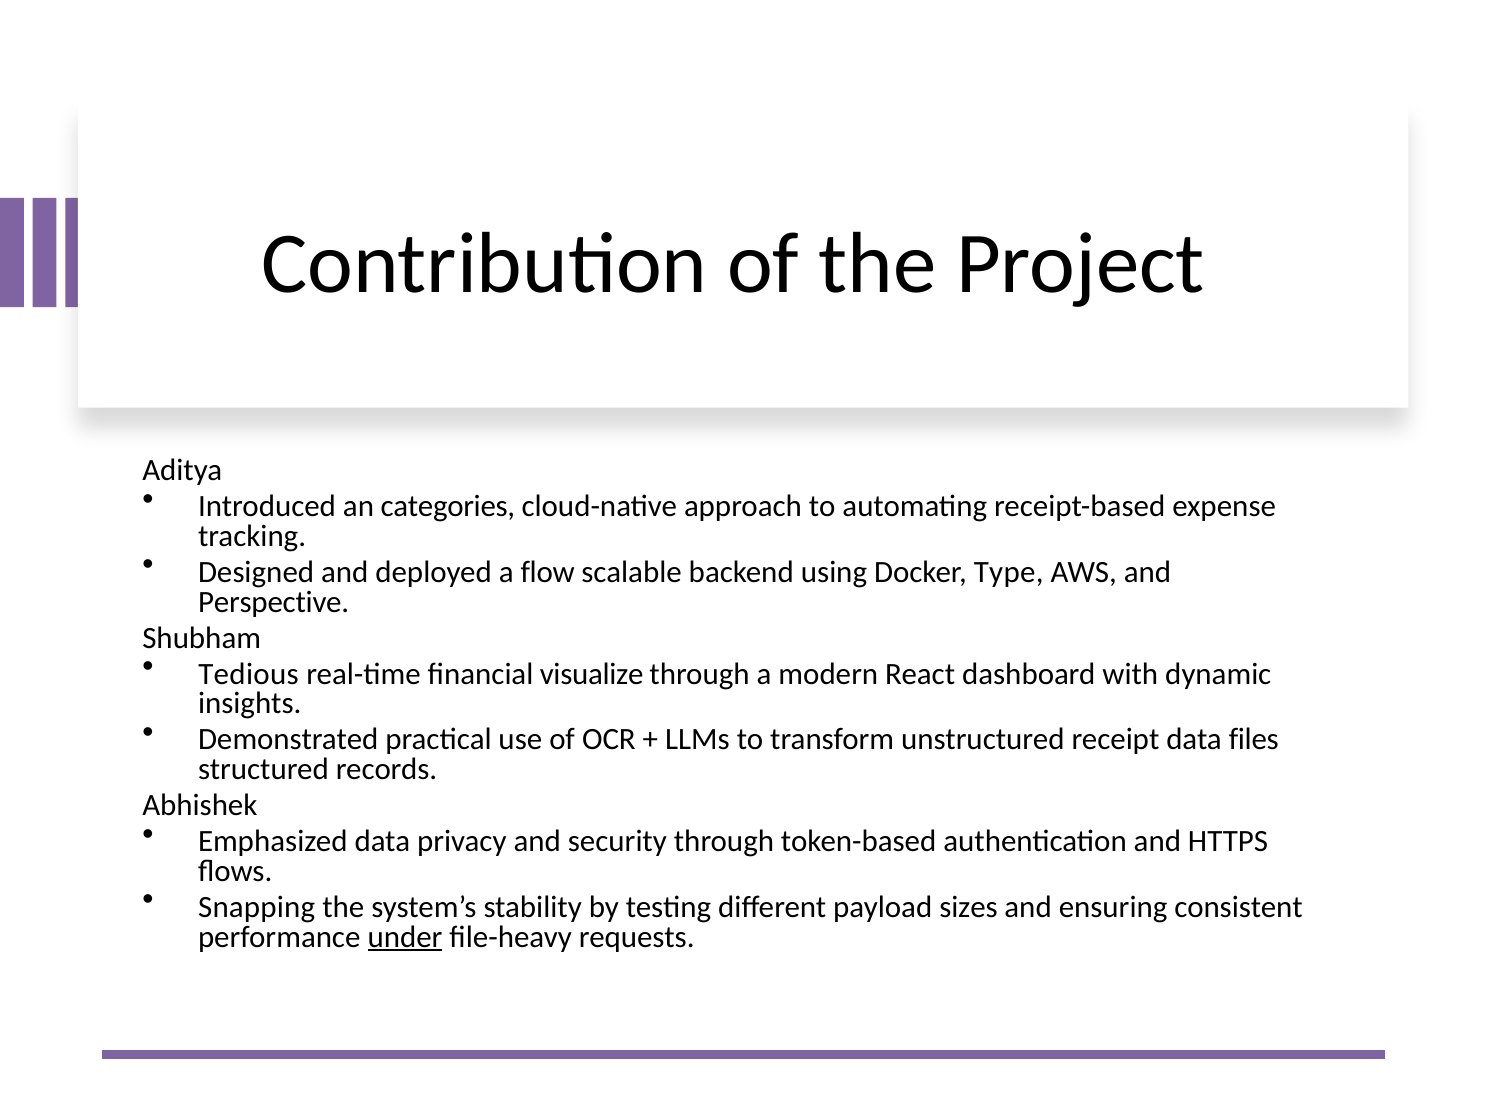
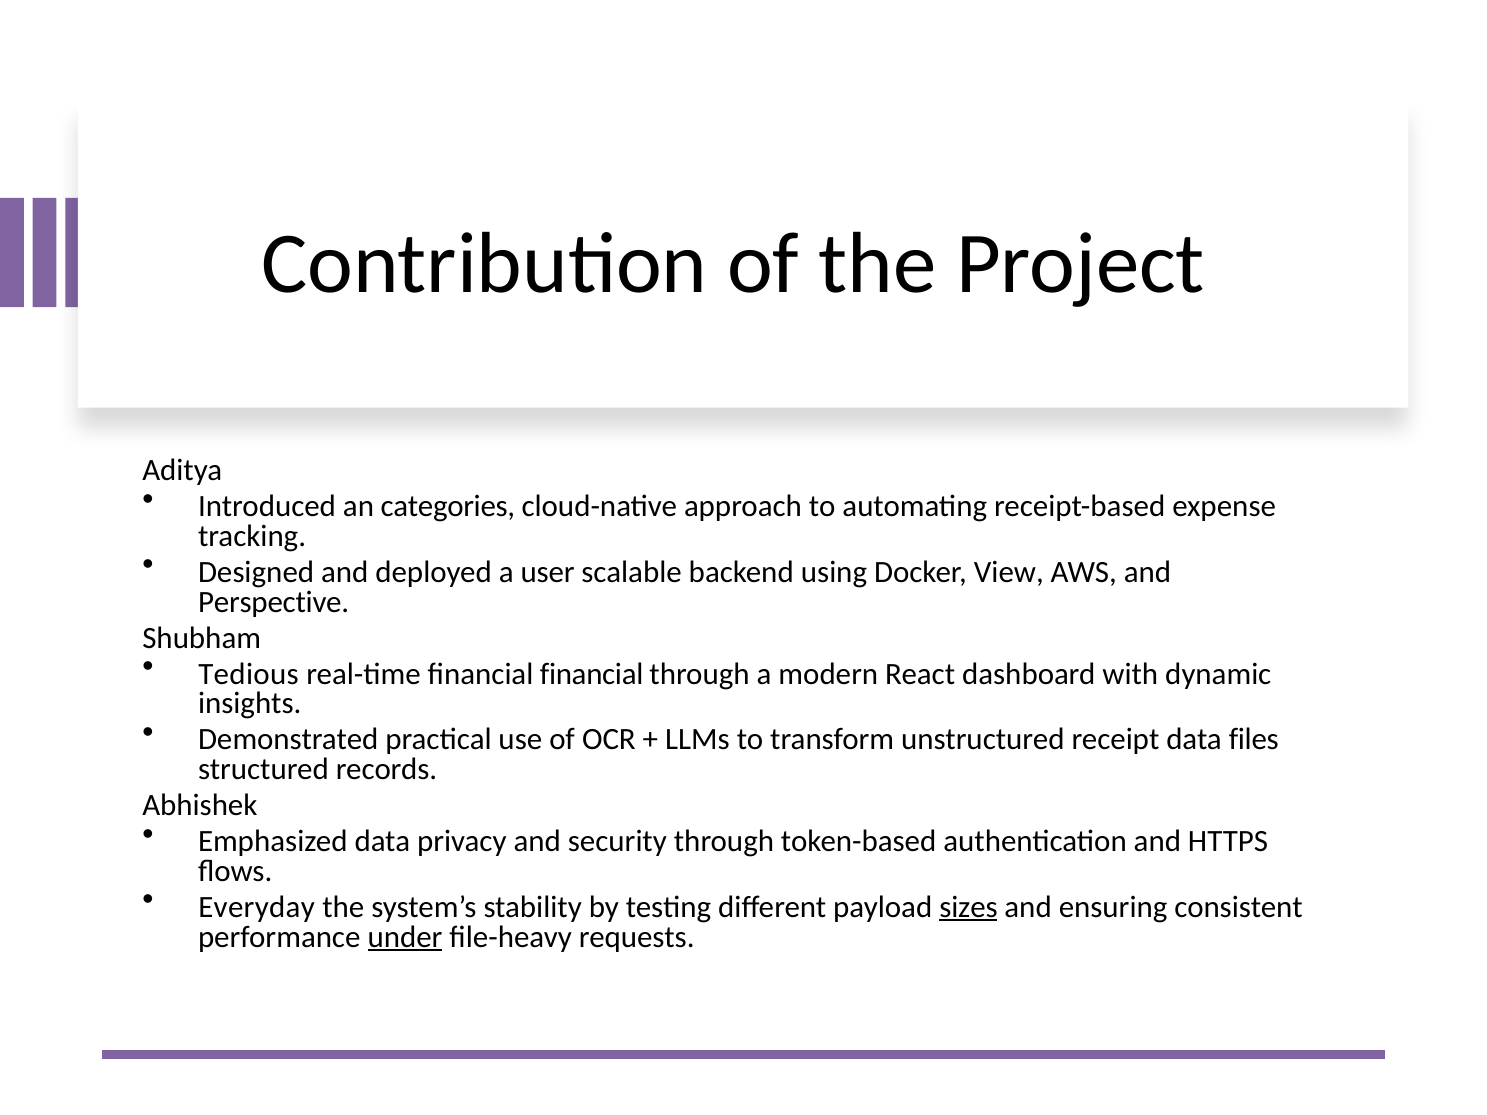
flow: flow -> user (548, 572)
Type: Type -> View (1009, 572)
financial visualize: visualize -> financial (592, 674)
Snapping: Snapping -> Everyday (257, 907)
sizes underline: none -> present (968, 907)
